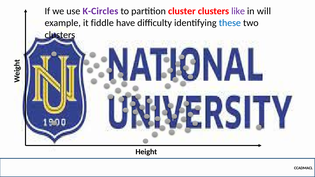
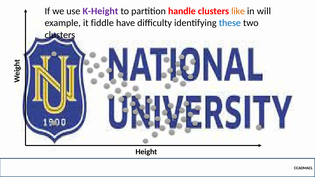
K-Circles: K-Circles -> K-Height (100, 11)
cluster: cluster -> handle (182, 11)
like colour: purple -> orange (238, 11)
